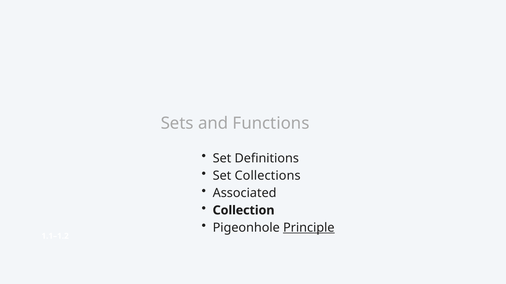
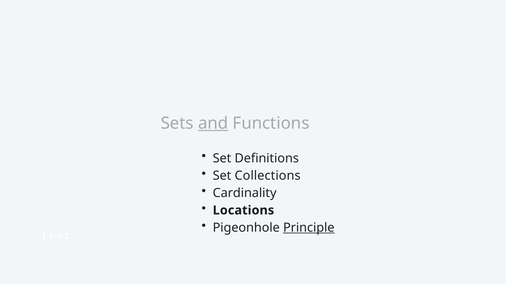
and underline: none -> present (213, 124)
Associated: Associated -> Cardinality (245, 193)
Collection: Collection -> Locations (243, 211)
